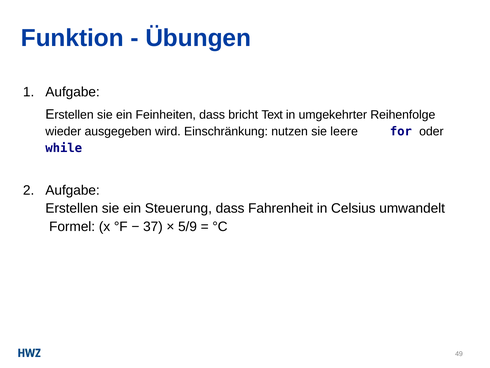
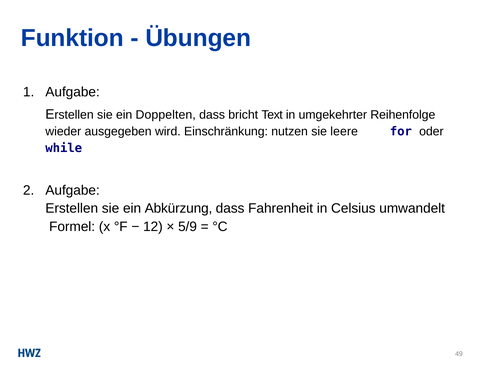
Feinheiten: Feinheiten -> Doppelten (166, 115)
Steuerung: Steuerung -> Abkürzung (179, 208)
37: 37 -> 12 (153, 226)
